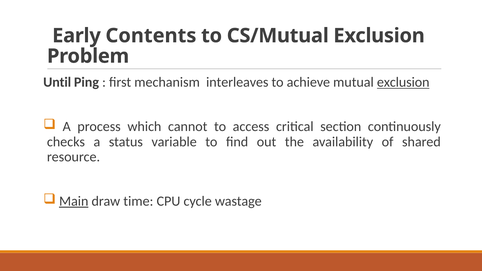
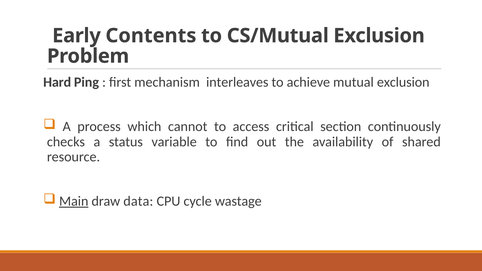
Until: Until -> Hard (57, 82)
exclusion underline: present -> none (403, 82)
time: time -> data (138, 201)
